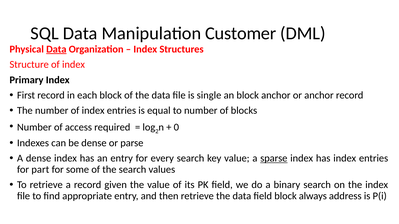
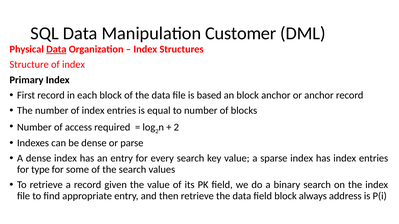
single: single -> based (209, 95)
0: 0 -> 2 (176, 127)
sparse underline: present -> none (274, 159)
part: part -> type (40, 170)
